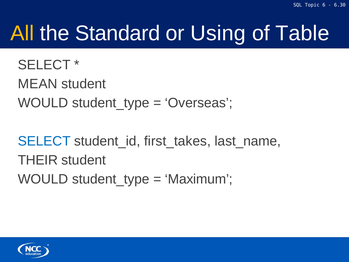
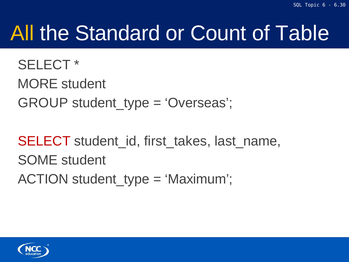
Using: Using -> Count (218, 33)
MEAN: MEAN -> MORE (38, 84)
WOULD: WOULD -> GROUP (43, 103)
SELECT colour: blue -> red (44, 141)
THEIR: THEIR -> SOME (38, 160)
WOULD: WOULD -> ACTION (43, 179)
